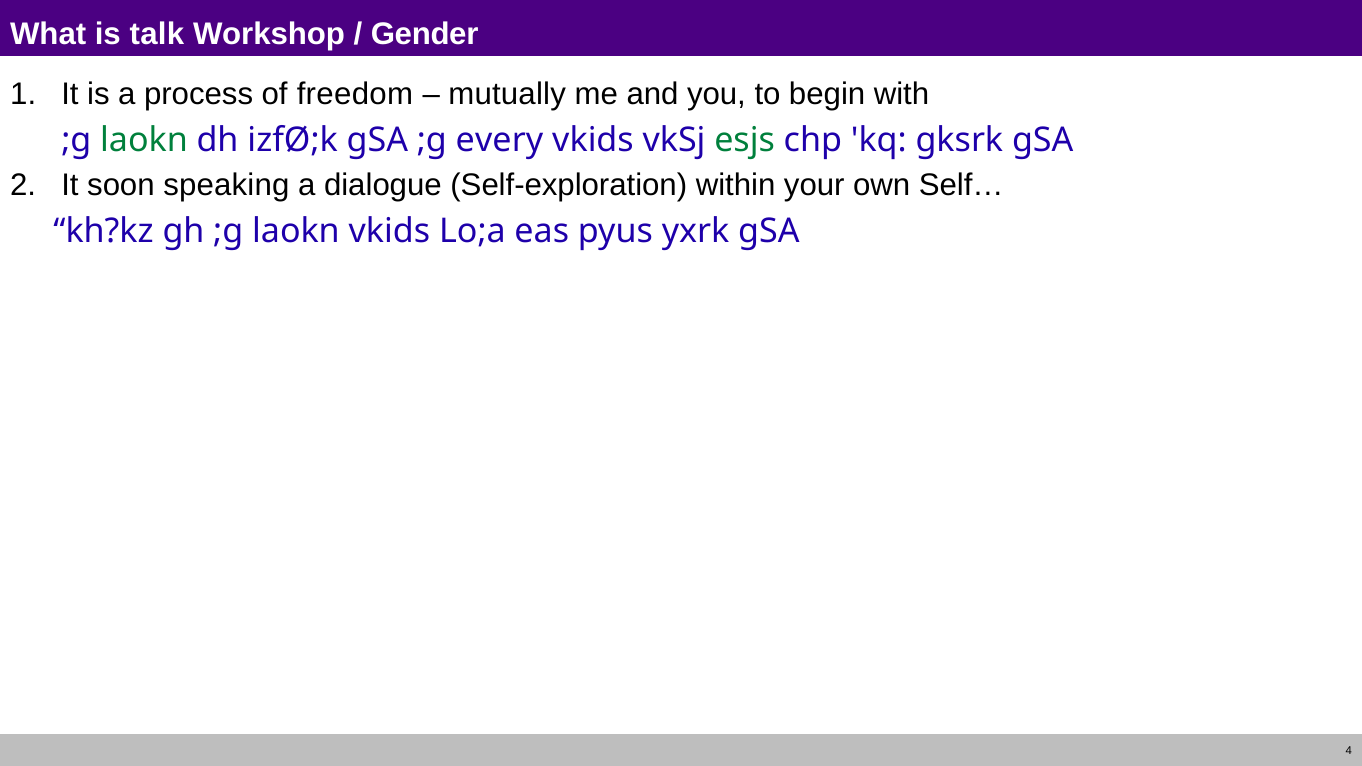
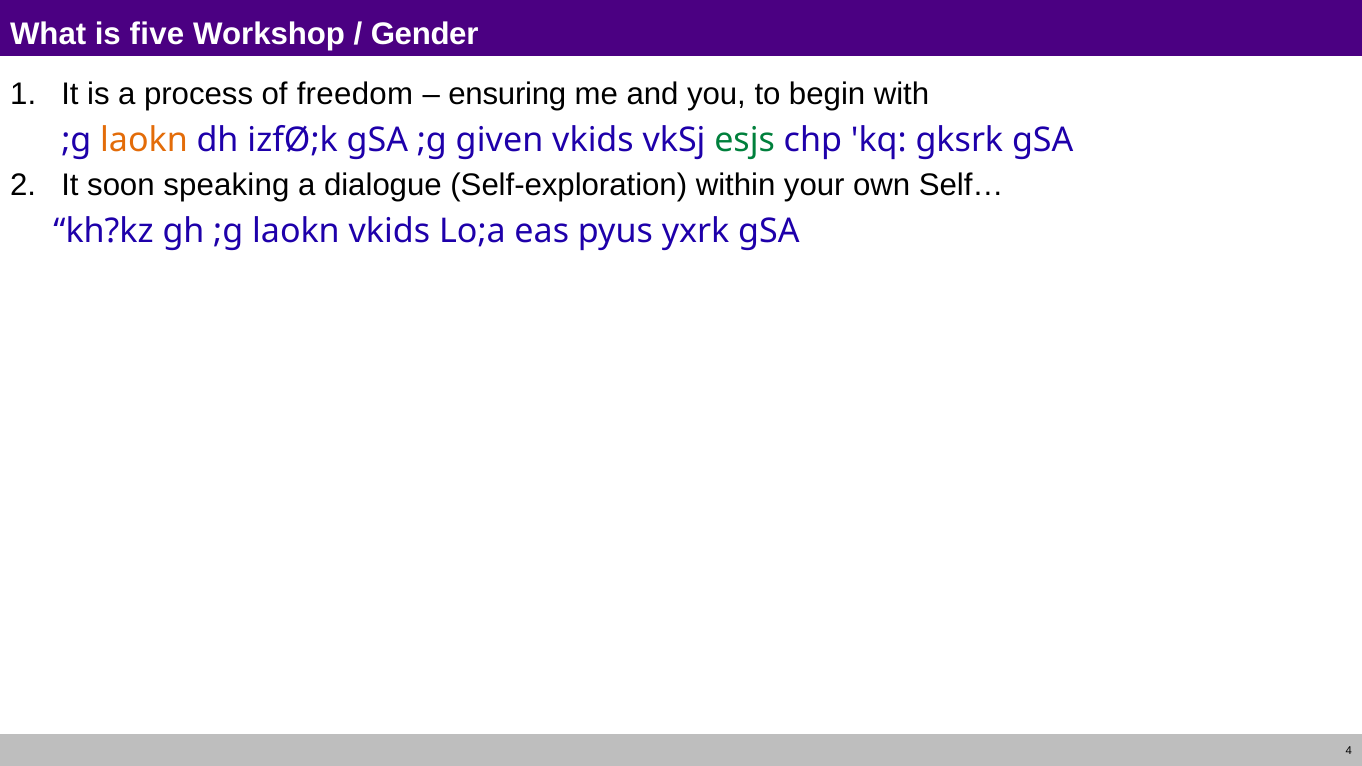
talk: talk -> five (157, 35)
mutually: mutually -> ensuring (507, 94)
laokn colour: green -> orange (144, 140)
every: every -> given (500, 140)
